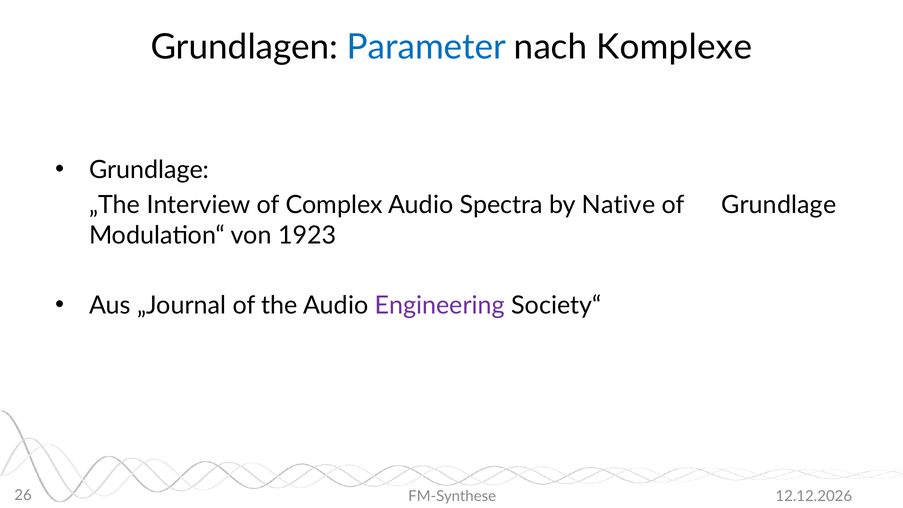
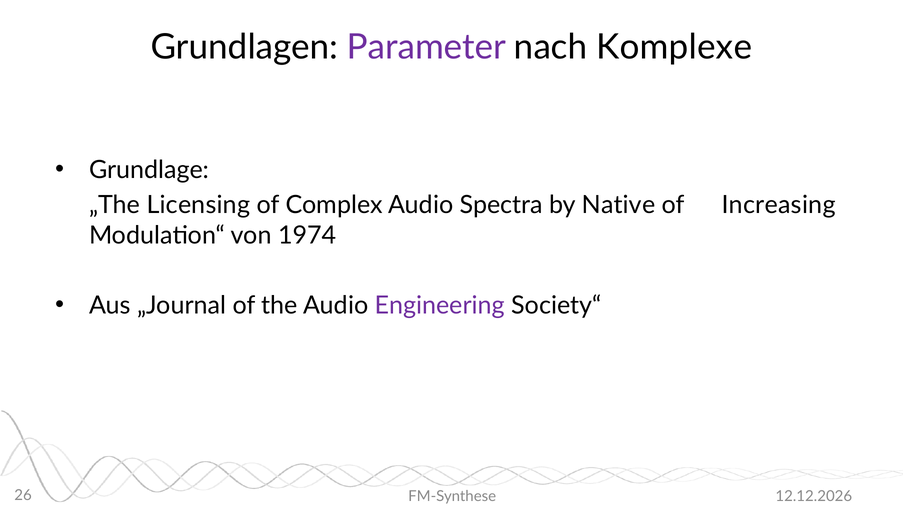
Parameter colour: blue -> purple (426, 47)
Interview: Interview -> Licensing (198, 205)
of Grundlage: Grundlage -> Increasing (779, 205)
1923: 1923 -> 1974 (307, 235)
